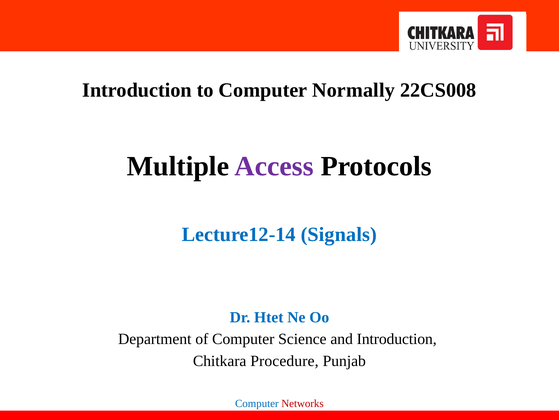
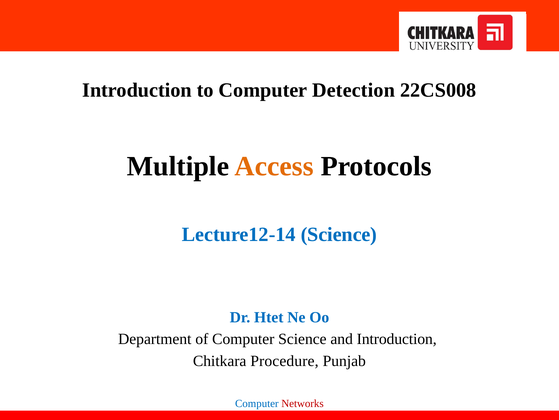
Normally: Normally -> Detection (353, 90)
Access colour: purple -> orange (274, 166)
Lecture12-14 Signals: Signals -> Science (339, 234)
